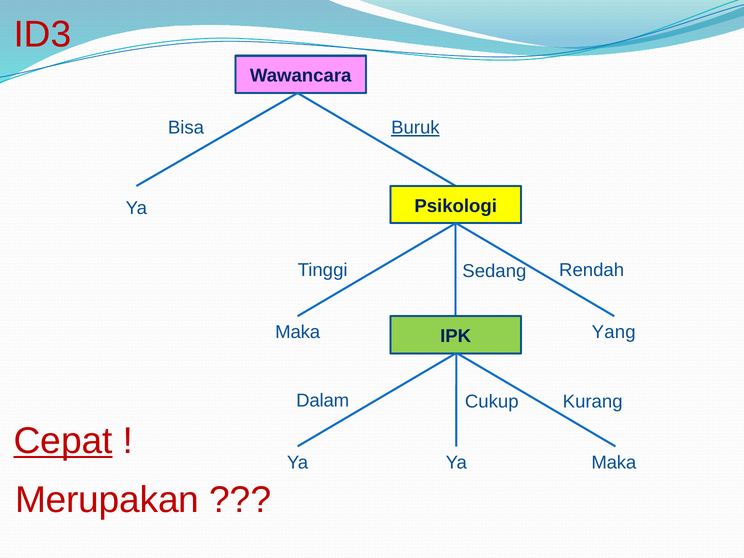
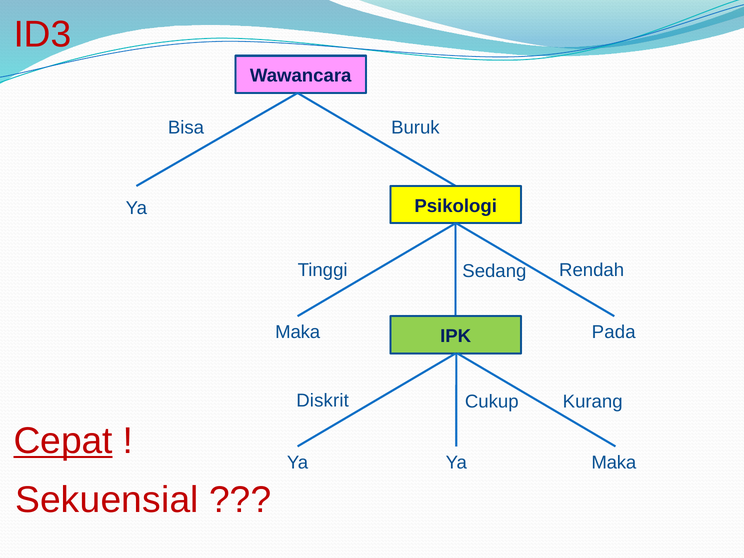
Buruk underline: present -> none (415, 128)
Yang: Yang -> Pada (614, 332)
Dalam: Dalam -> Diskrit (323, 400)
Merupakan: Merupakan -> Sekuensial (107, 500)
